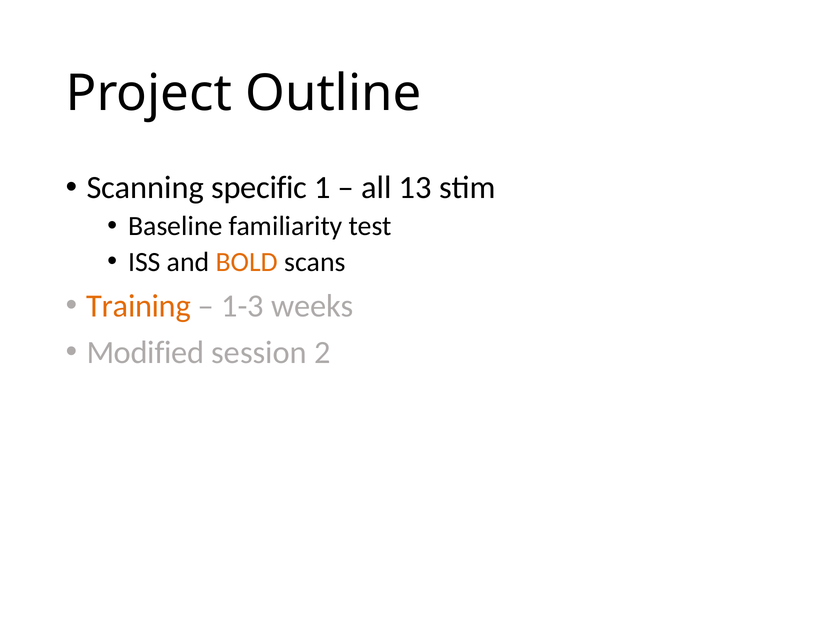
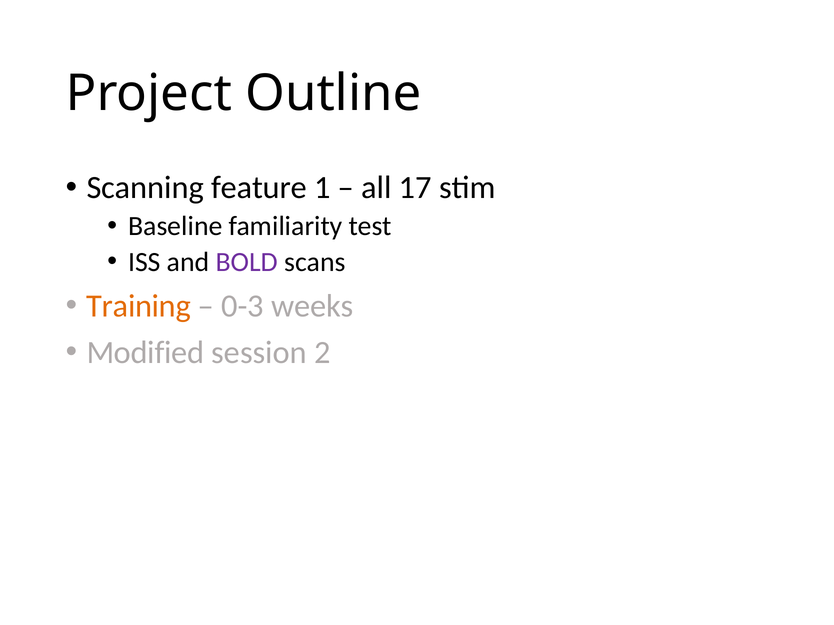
specific: specific -> feature (259, 188)
13: 13 -> 17 (415, 188)
BOLD colour: orange -> purple (247, 262)
1-3: 1-3 -> 0-3 (243, 306)
